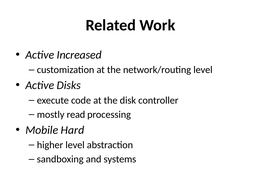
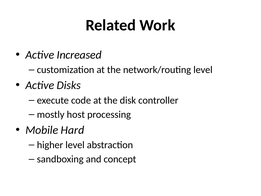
read: read -> host (76, 114)
systems: systems -> concept (120, 159)
